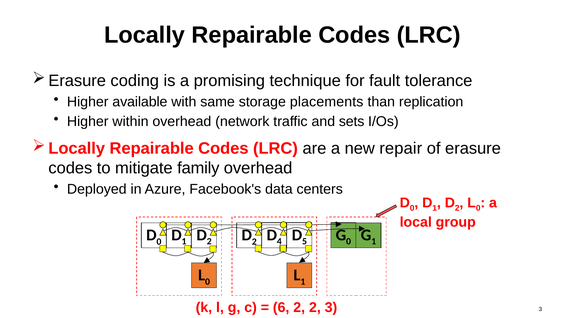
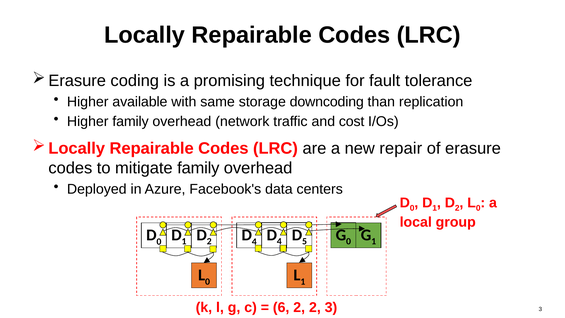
placements: placements -> downcoding (327, 102)
Higher within: within -> family (131, 121)
sets: sets -> cost (352, 121)
2: 2 -> 4 (254, 241)
